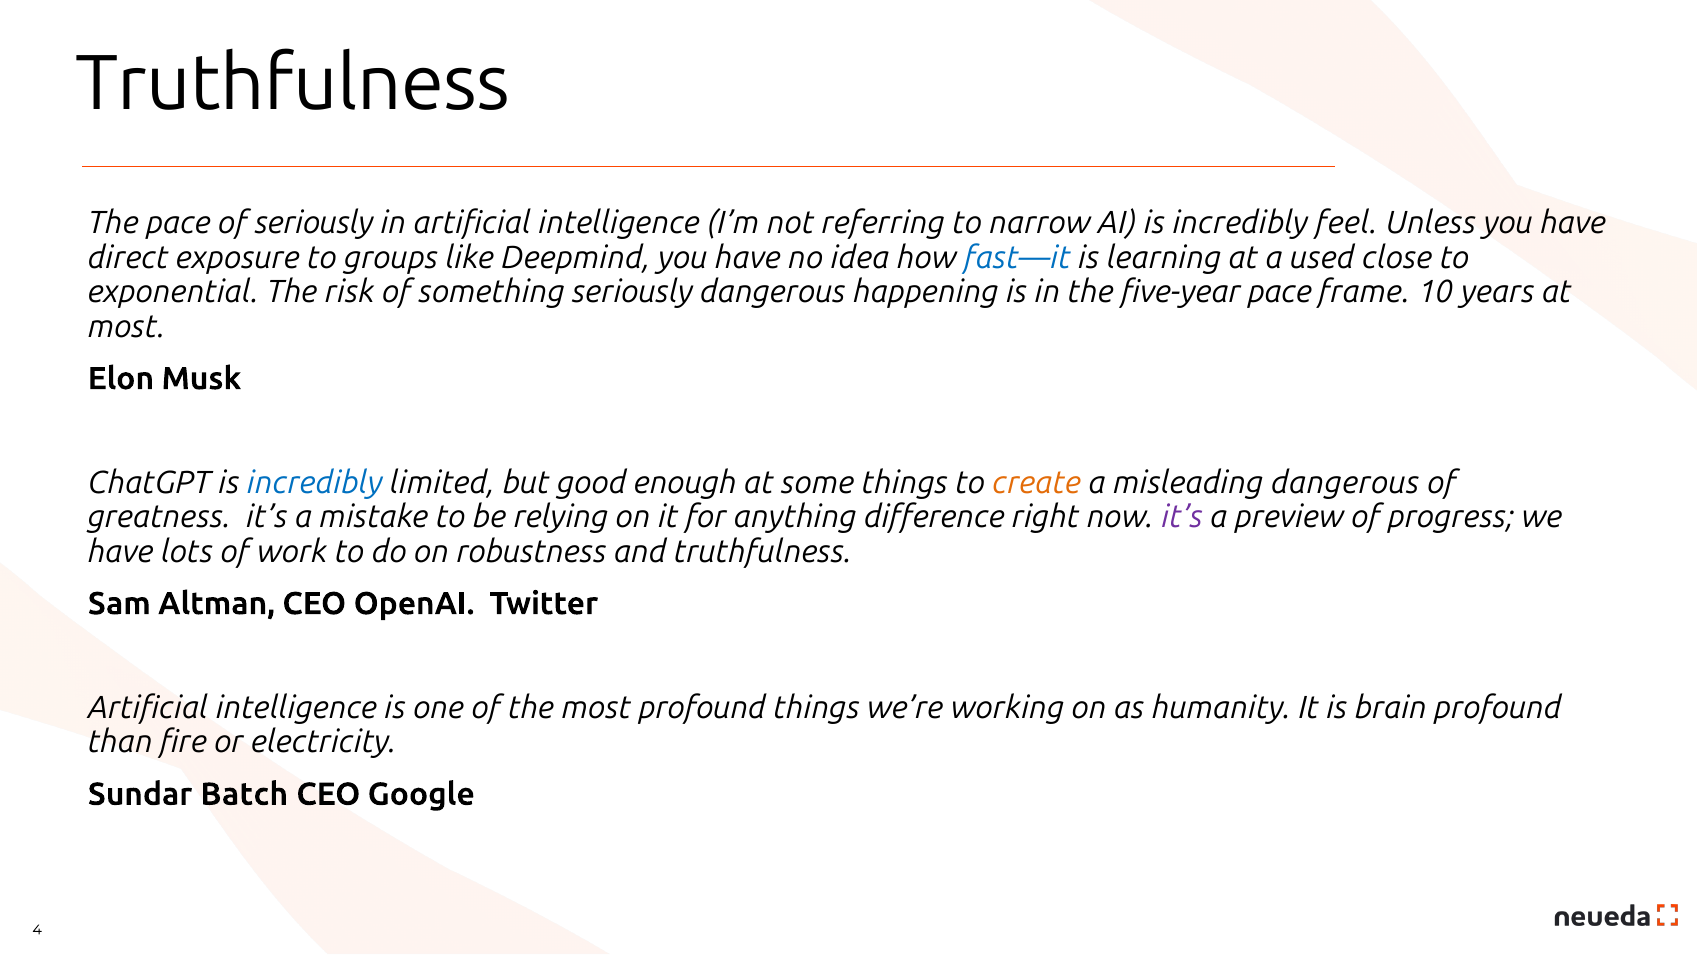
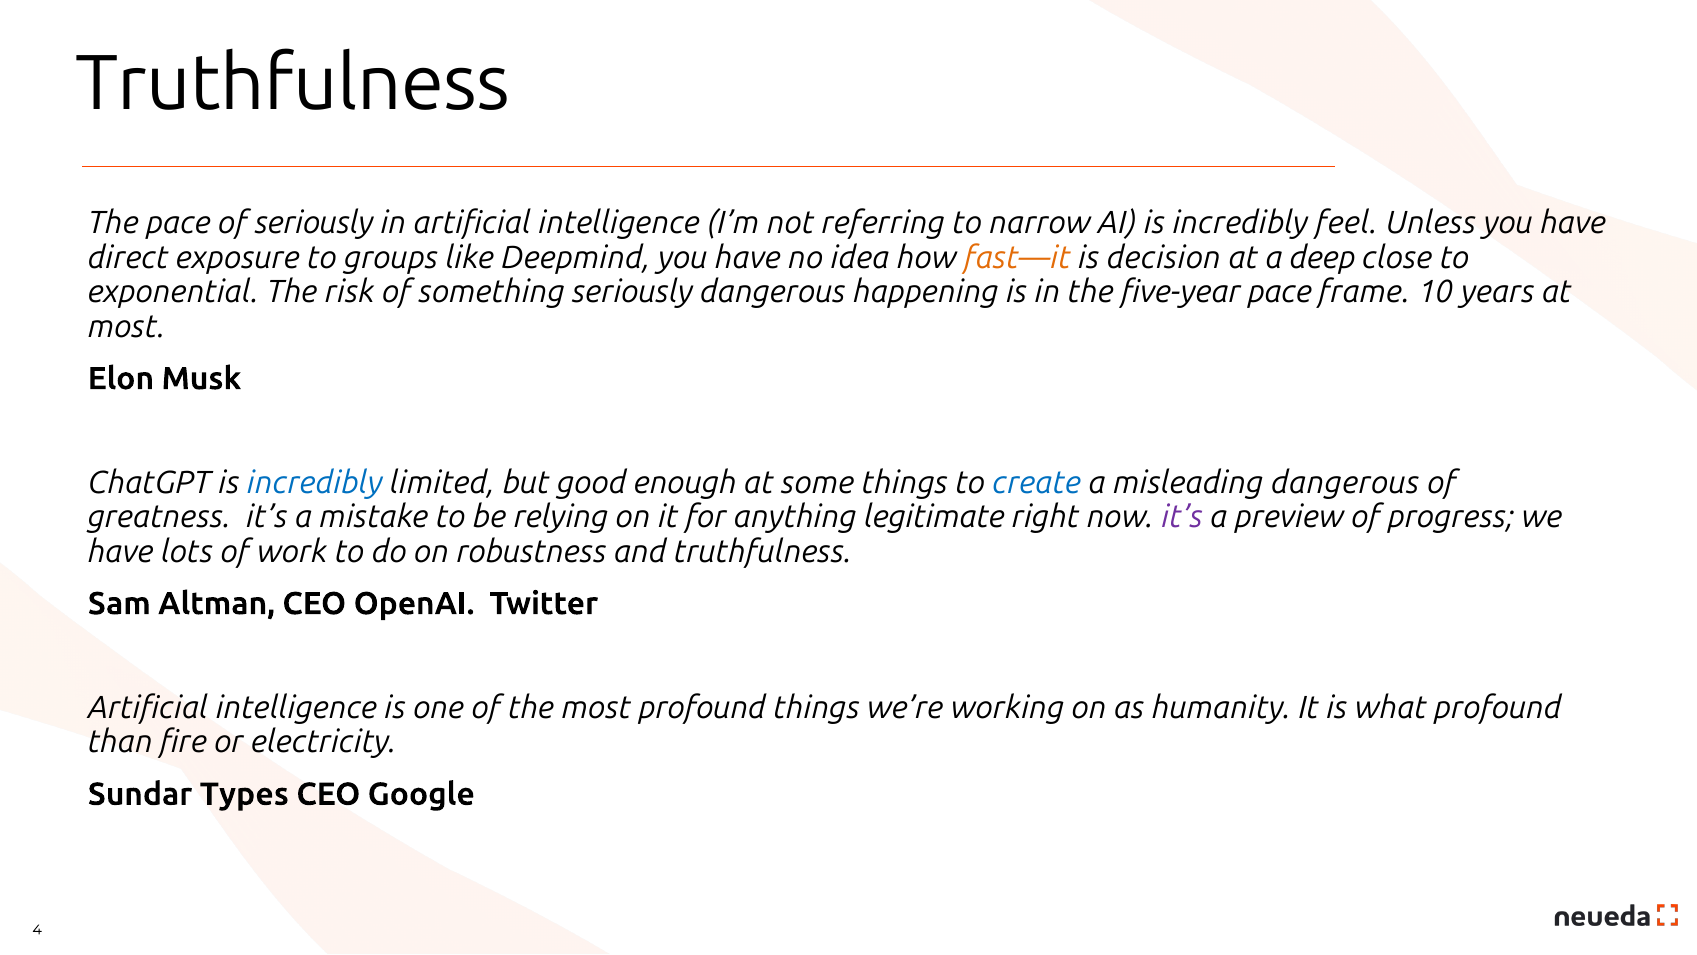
fast—it colour: blue -> orange (1017, 258)
learning: learning -> decision (1164, 258)
used: used -> deep (1323, 258)
create colour: orange -> blue (1037, 483)
difference: difference -> legitimate (934, 517)
brain: brain -> what (1391, 707)
Batch: Batch -> Types (244, 794)
